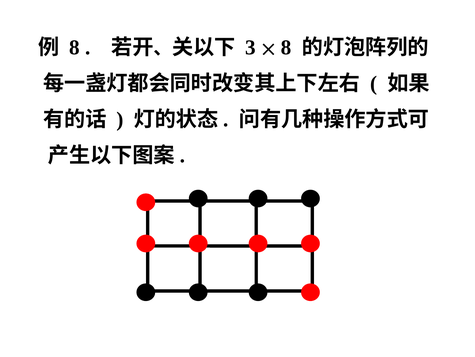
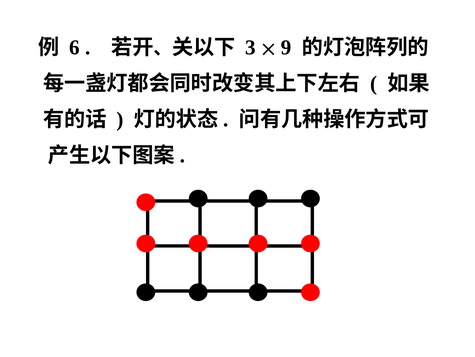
8: 8 -> 6 (75, 48)
8: 8 -> 9 (286, 48)
